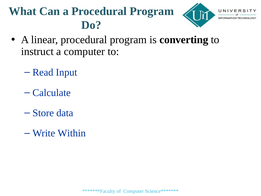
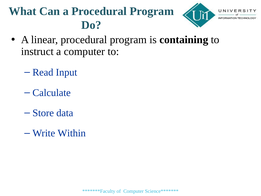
converting: converting -> containing (184, 40)
